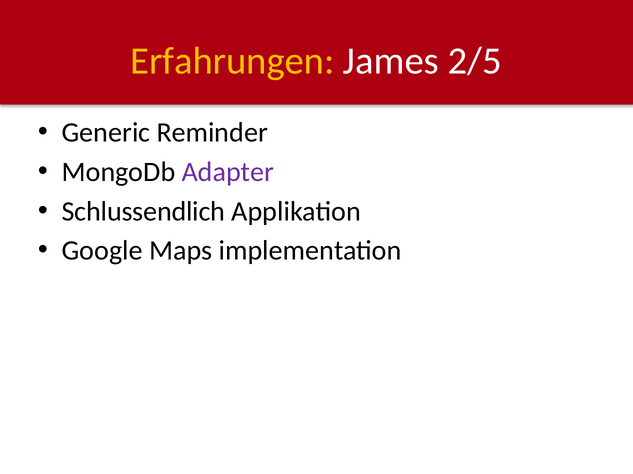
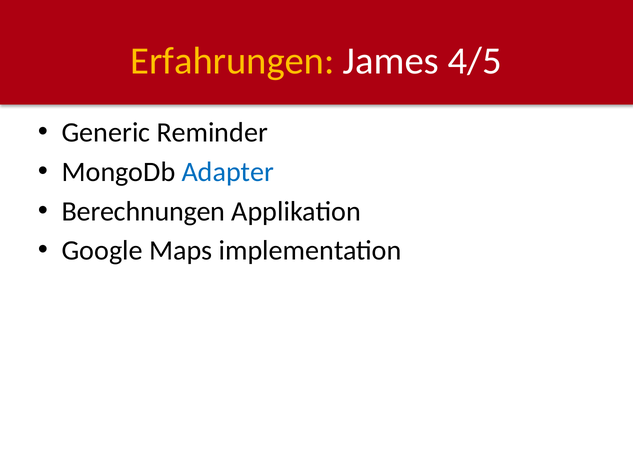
2/5: 2/5 -> 4/5 (475, 61)
Adapter colour: purple -> blue (228, 172)
Schlussendlich: Schlussendlich -> Berechnungen (143, 212)
